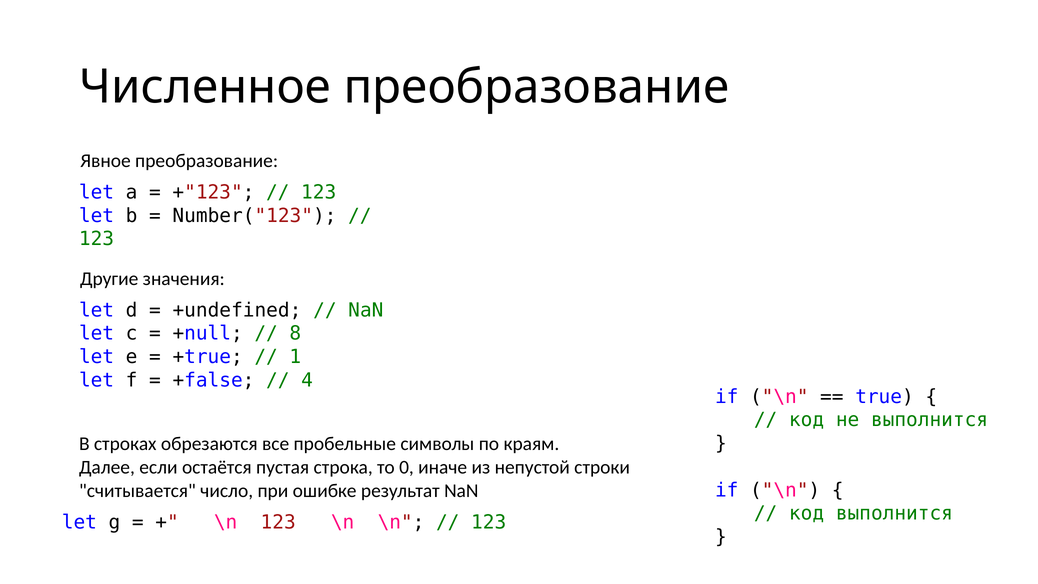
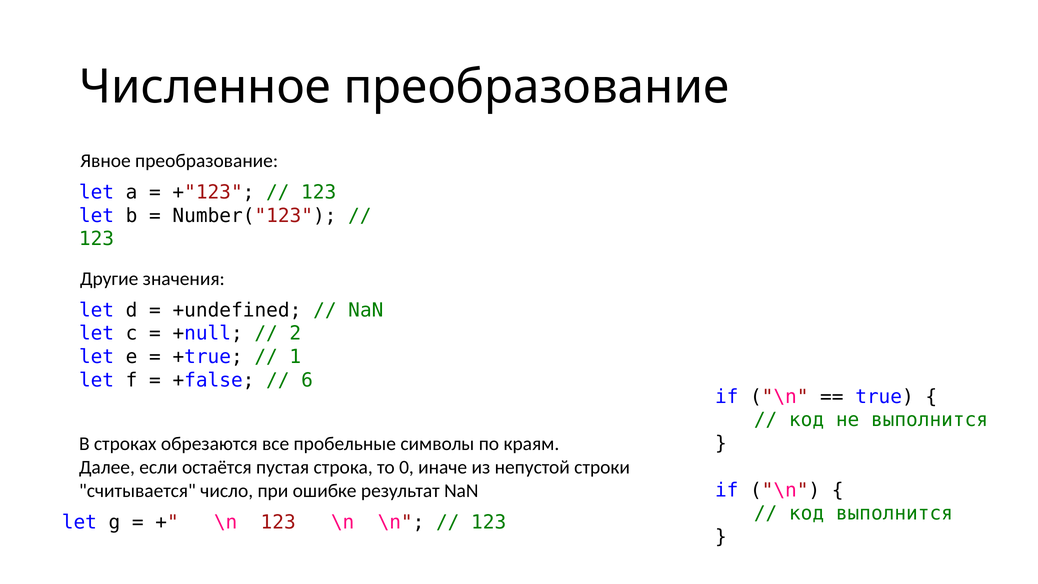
8: 8 -> 2 (295, 333)
4: 4 -> 6 (307, 380)
